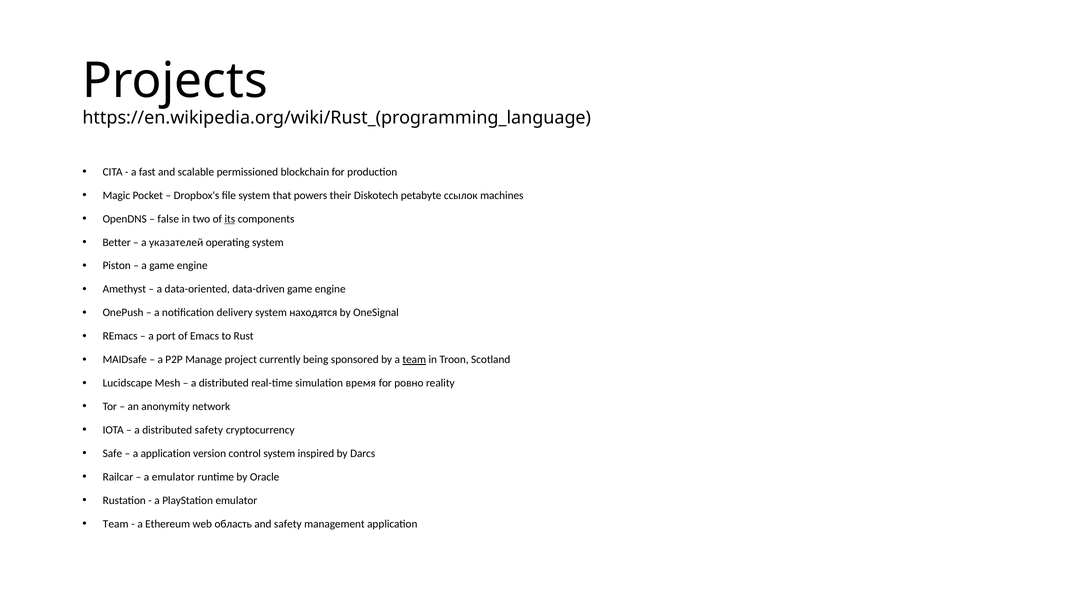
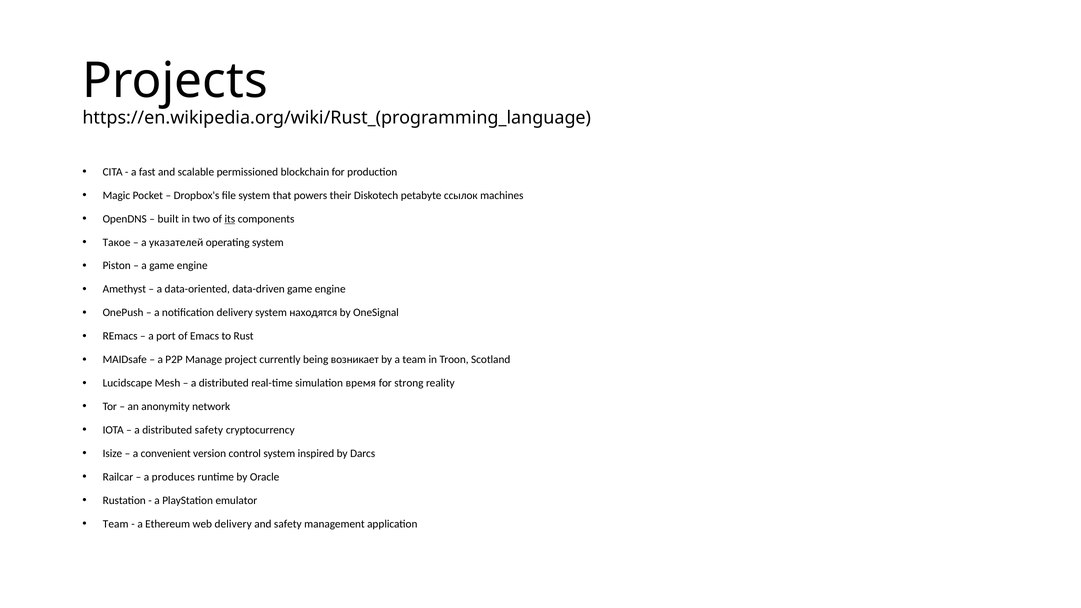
false: false -> built (168, 219)
Better: Better -> Такое (117, 242)
sponsored: sponsored -> возникает (355, 360)
team underline: present -> none (414, 360)
ровно: ровно -> strong (409, 383)
Safe: Safe -> Isize (112, 453)
a application: application -> convenient (166, 453)
a emulator: emulator -> produces (173, 477)
web область: область -> delivery (233, 524)
